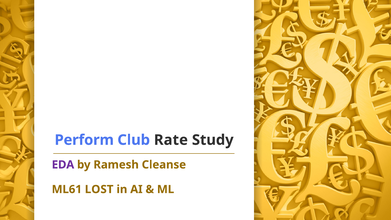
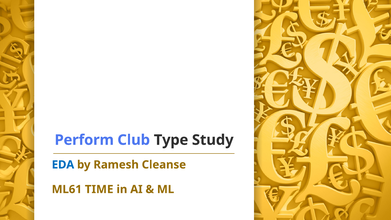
Rate: Rate -> Type (171, 140)
EDA colour: purple -> blue (63, 165)
LOST: LOST -> TIME (99, 189)
